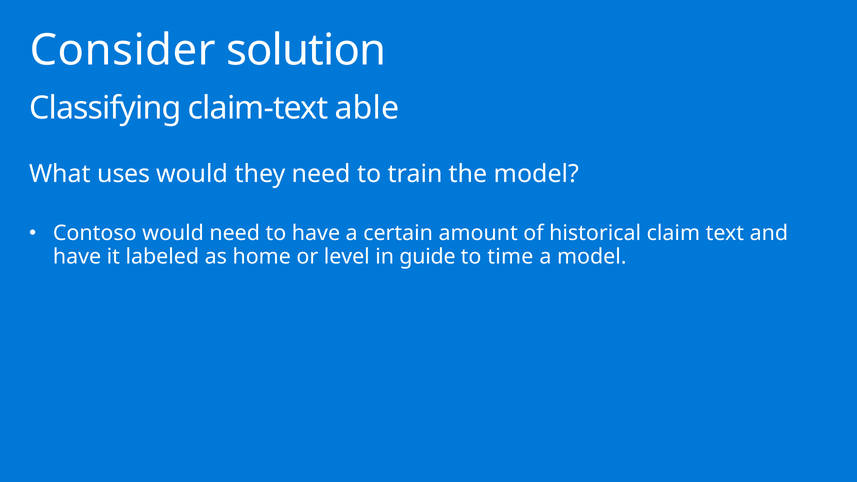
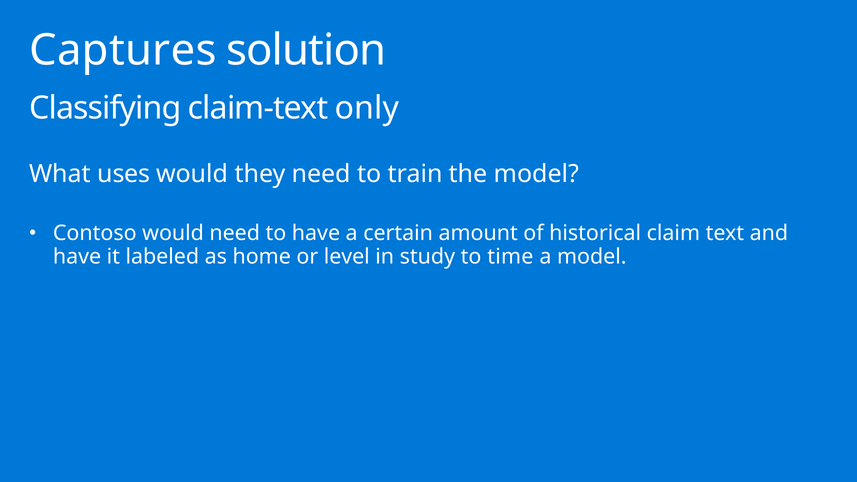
Consider: Consider -> Captures (123, 50)
able: able -> only (367, 108)
guide: guide -> study (427, 257)
